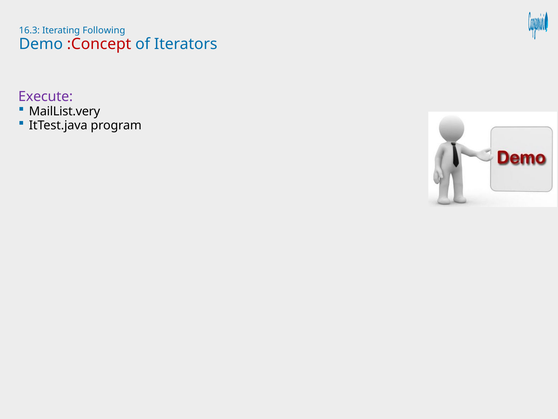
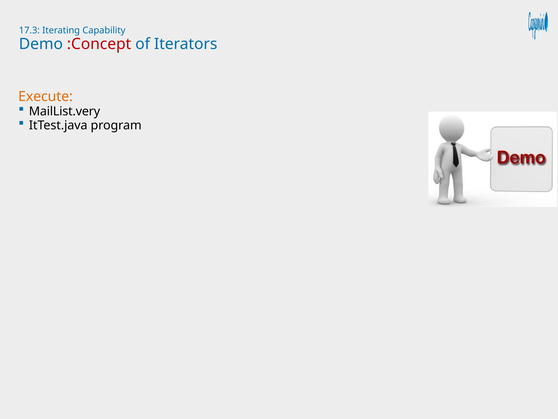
16.3: 16.3 -> 17.3 (29, 31)
Following: Following -> Capability (104, 31)
Execute colour: purple -> orange (46, 97)
